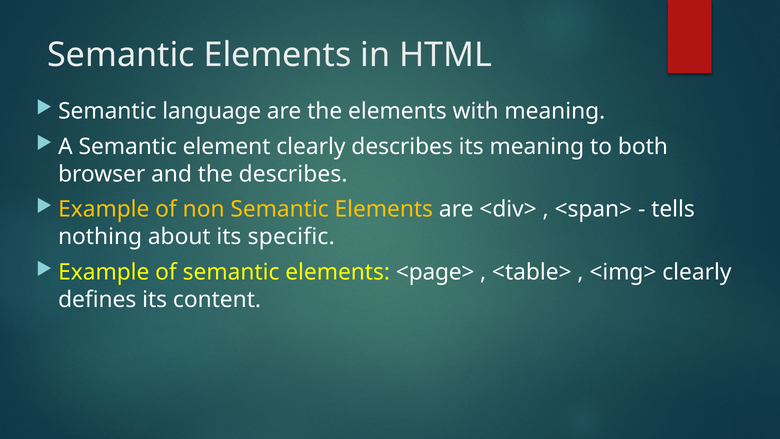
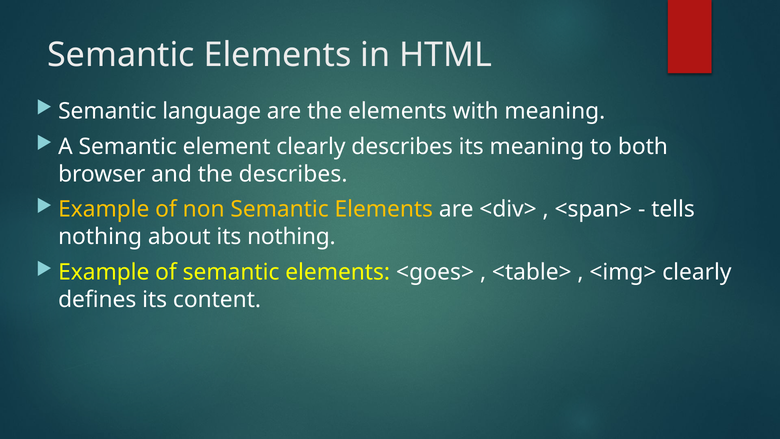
its specific: specific -> nothing (291, 237)
<page>: <page> -> <goes> (435, 272)
